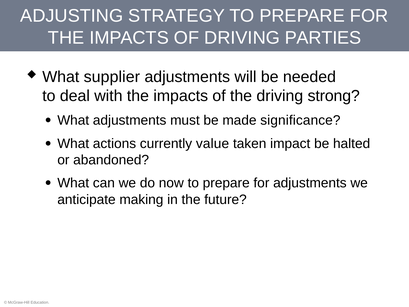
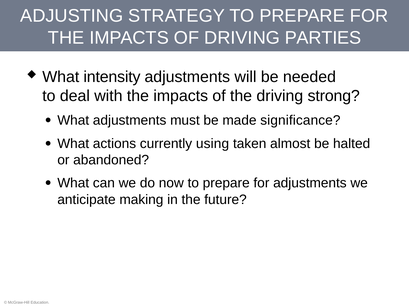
supplier: supplier -> intensity (112, 77)
value: value -> using (213, 143)
impact: impact -> almost (290, 143)
